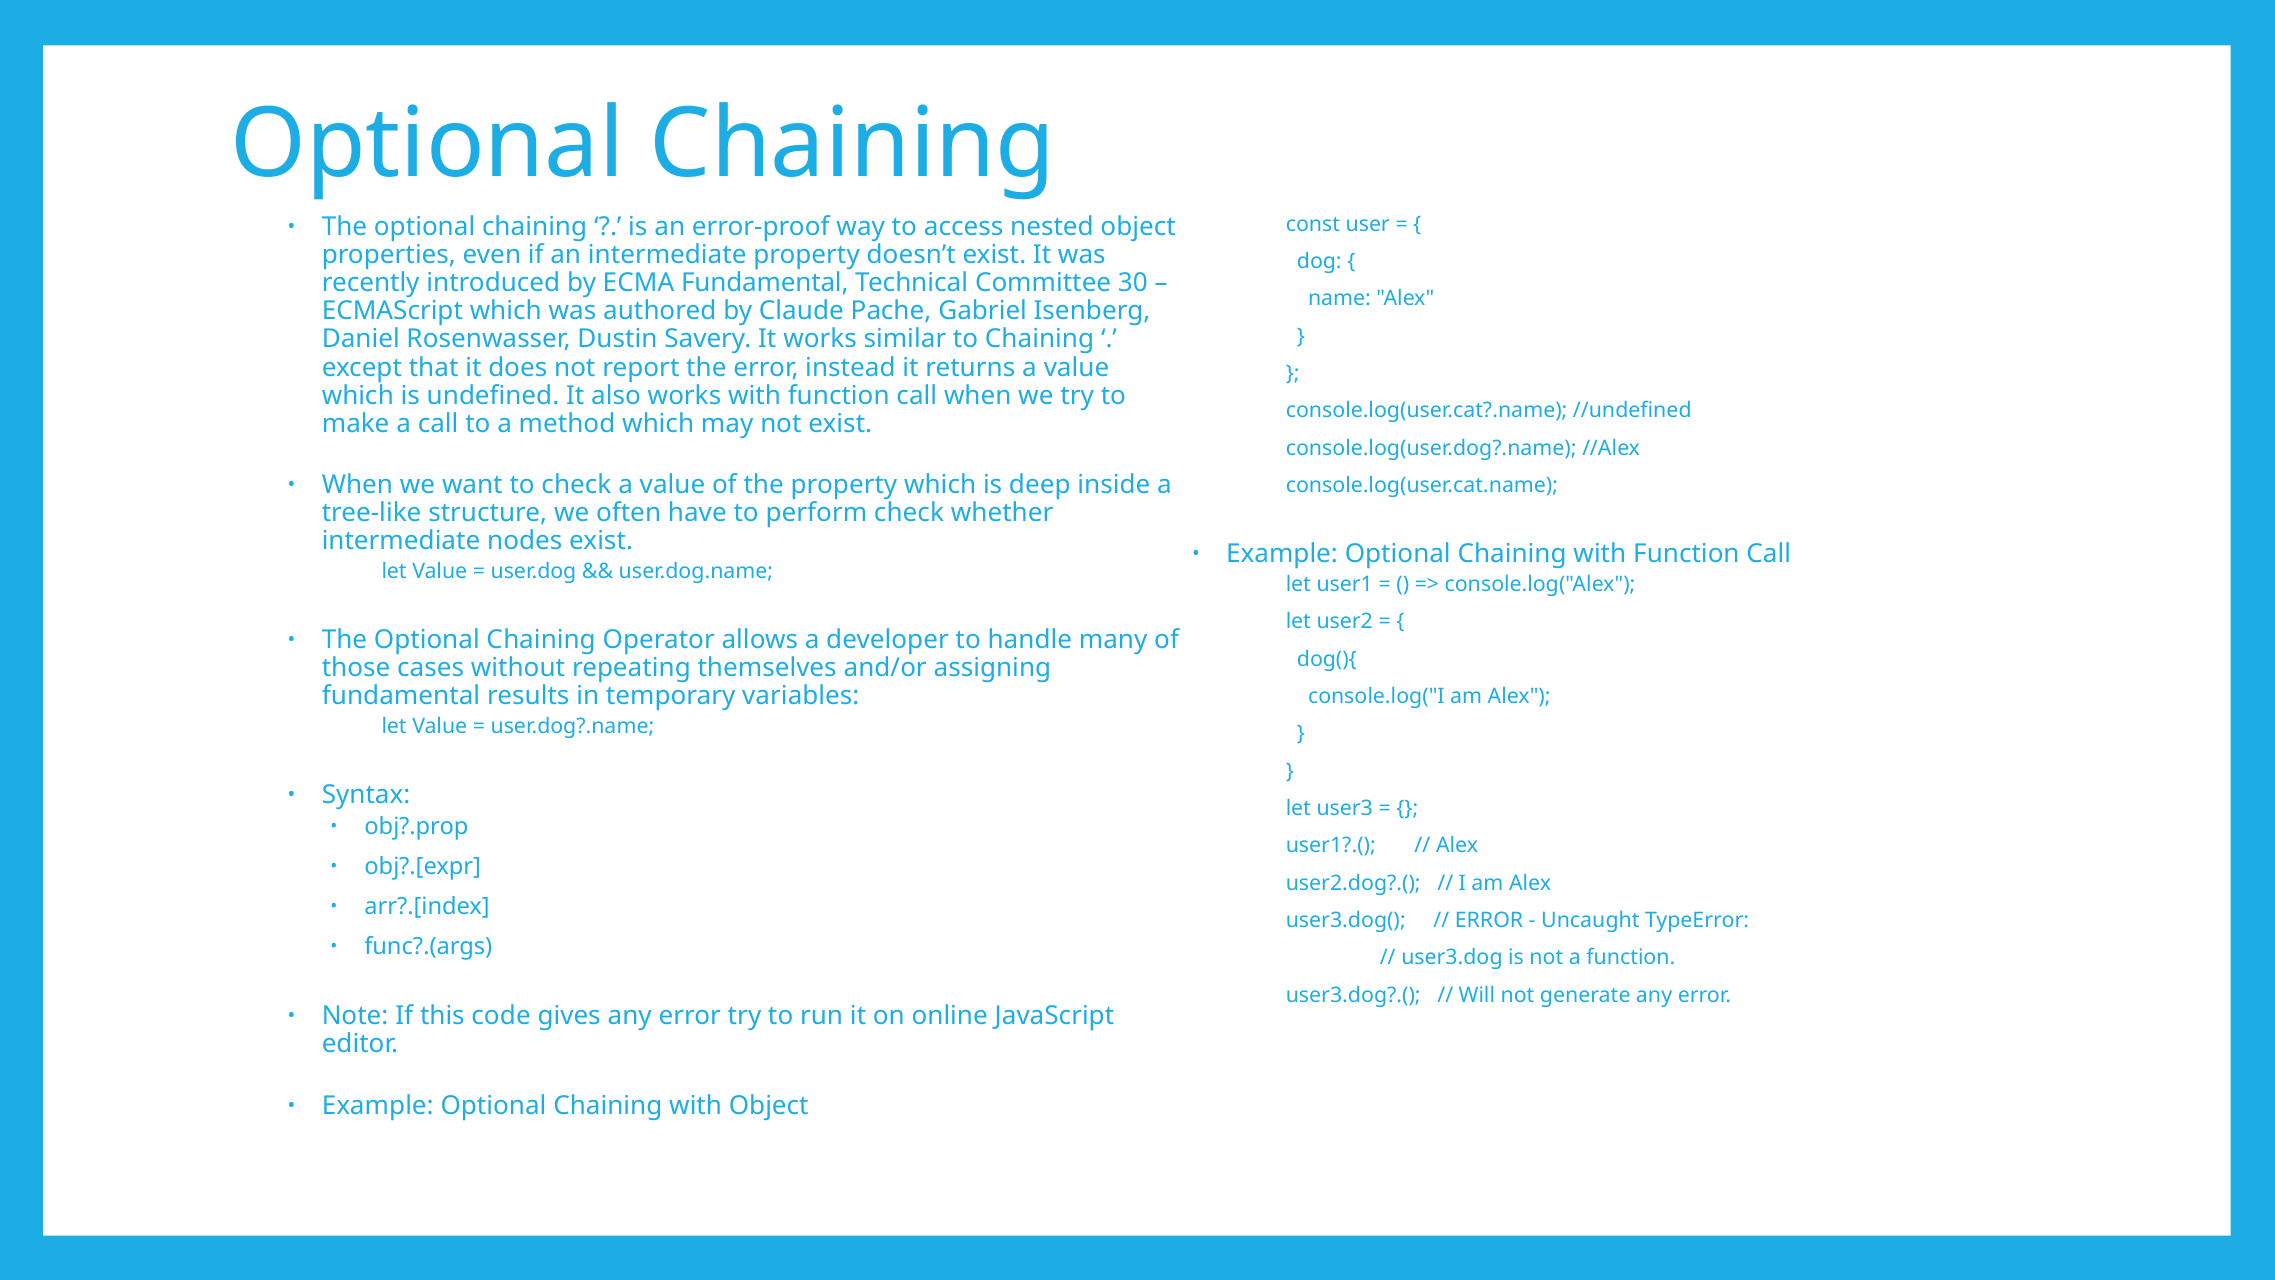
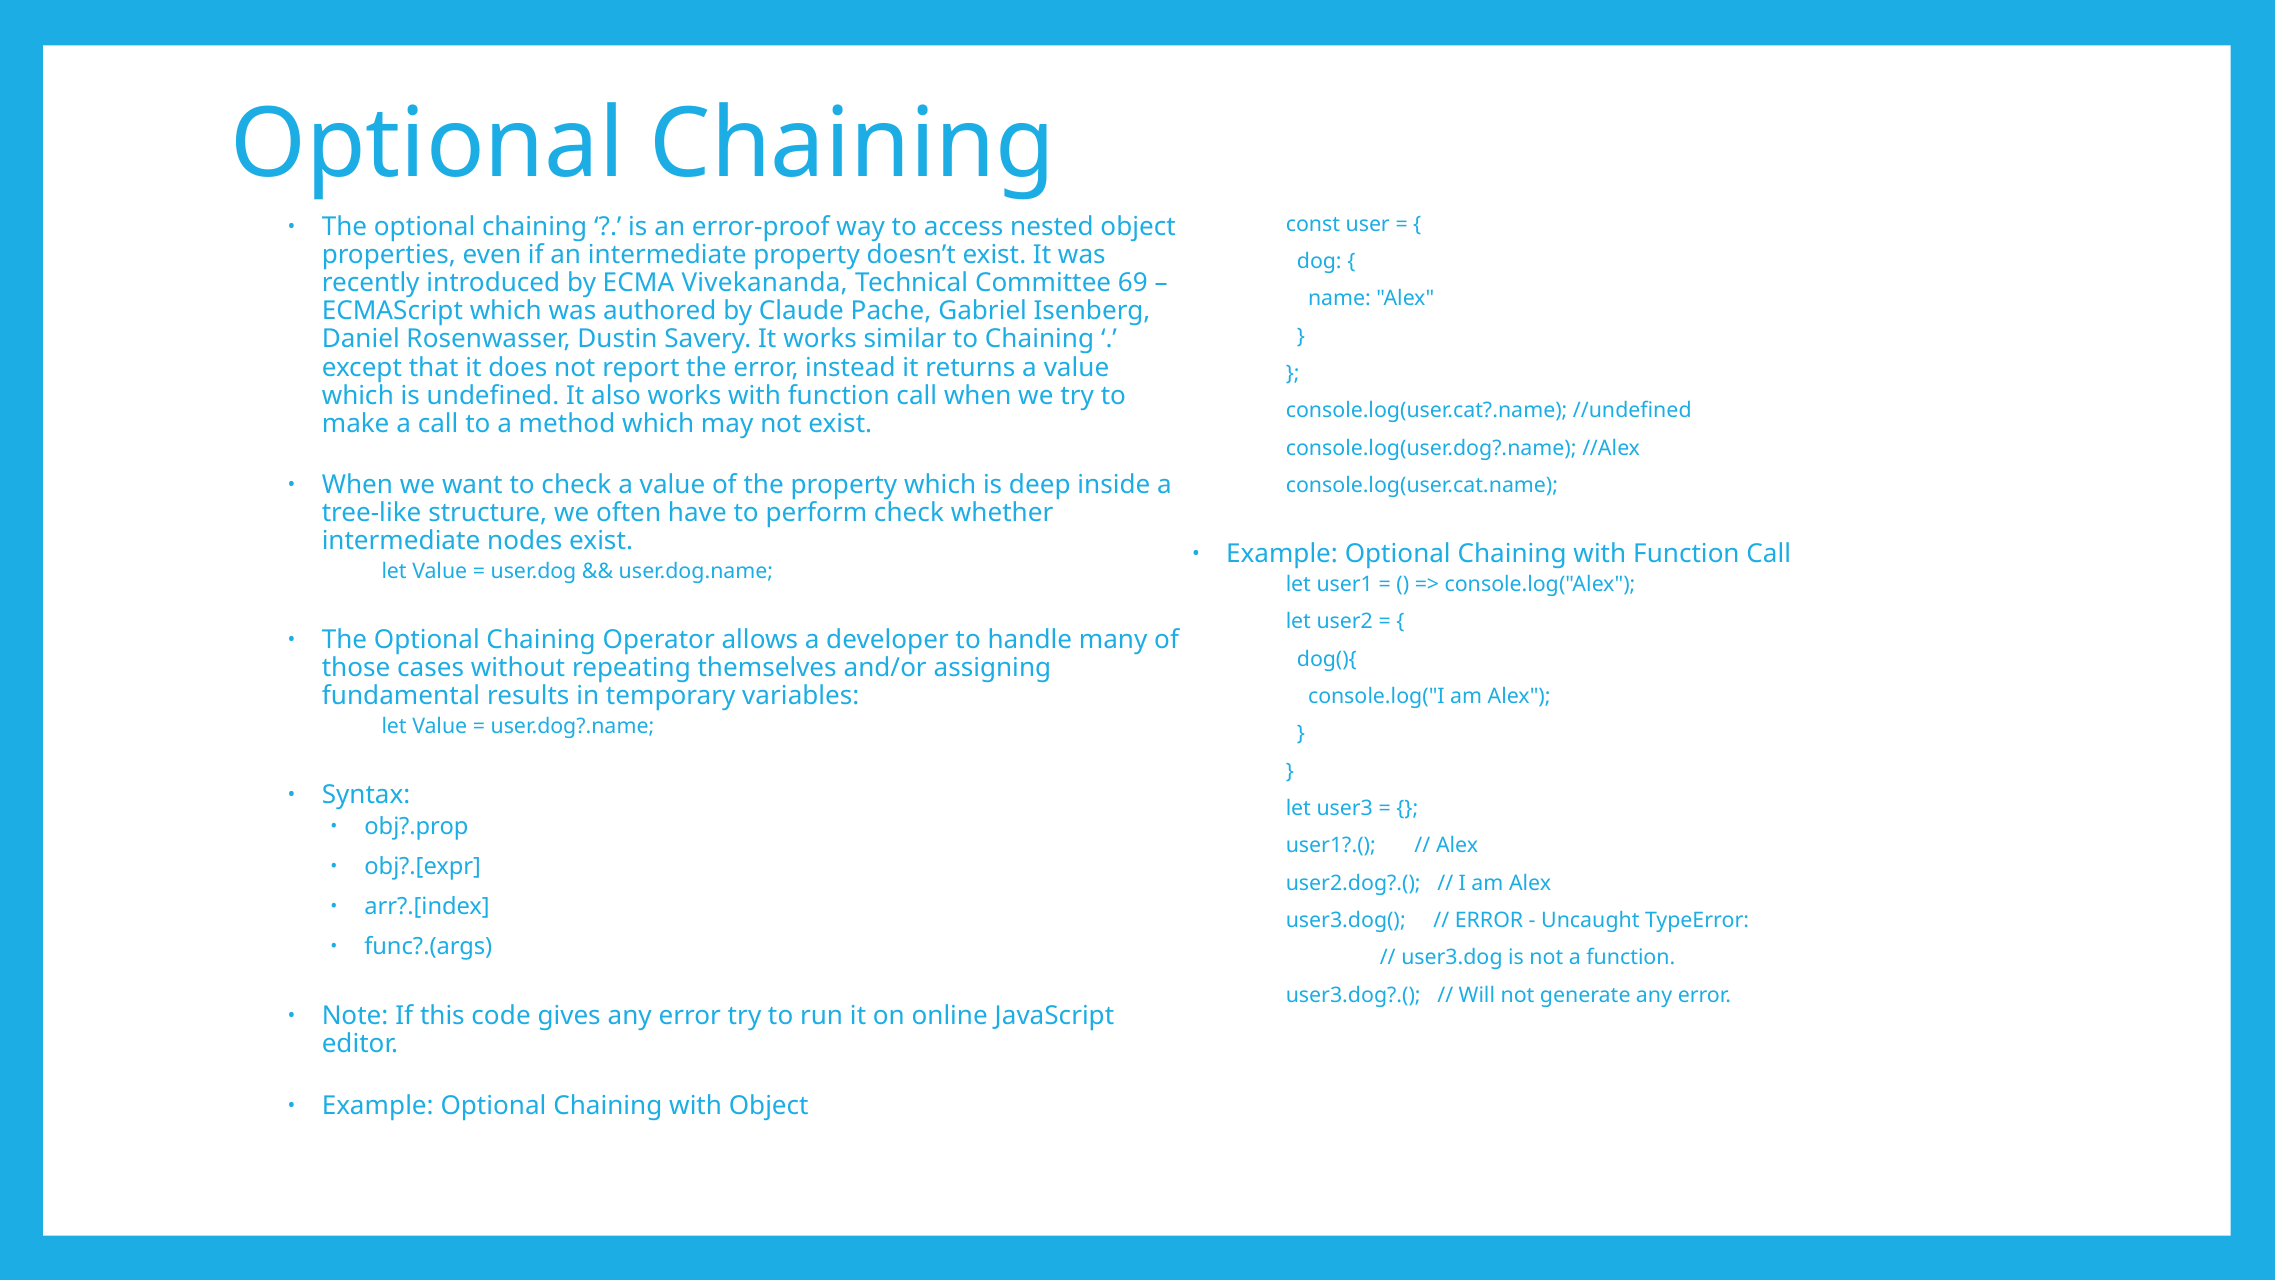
ECMA Fundamental: Fundamental -> Vivekananda (765, 283)
30: 30 -> 69 (1133, 283)
